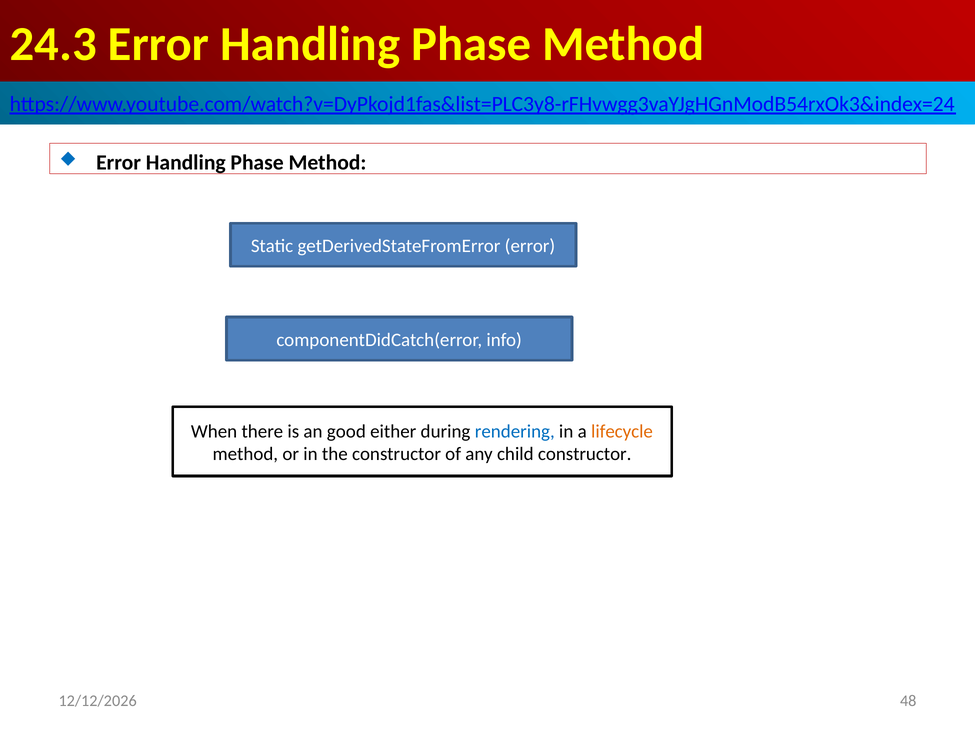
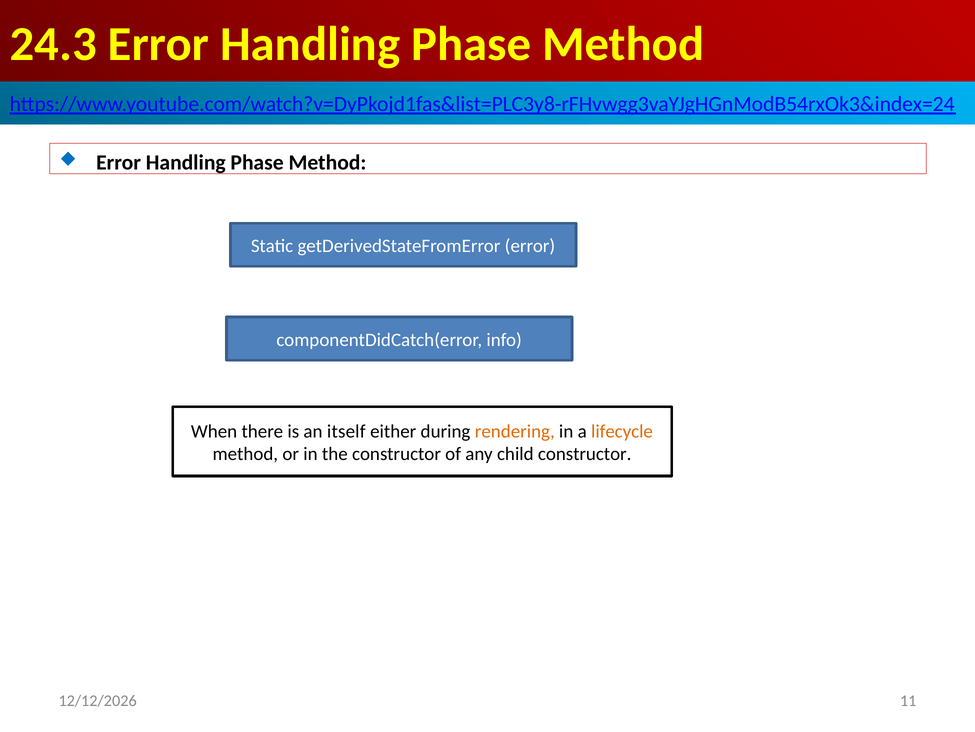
good: good -> itself (346, 431)
rendering colour: blue -> orange (515, 431)
48: 48 -> 11 (908, 700)
